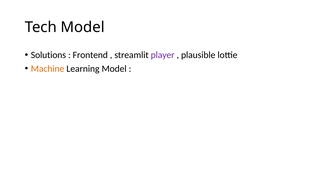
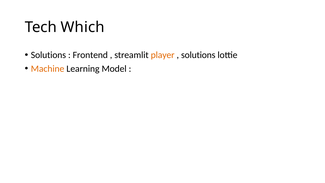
Tech Model: Model -> Which (83, 27)
player colour: purple -> orange (163, 55)
plausible: plausible -> solutions (198, 55)
